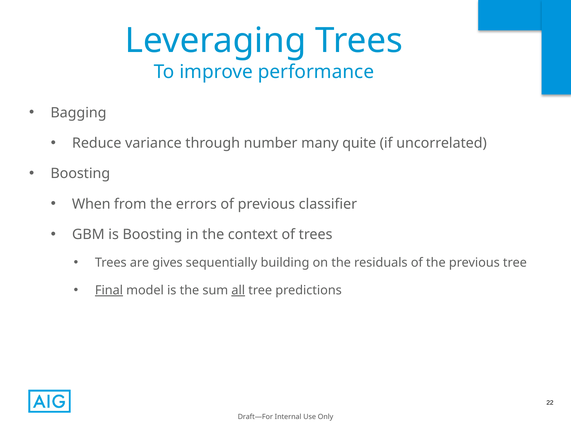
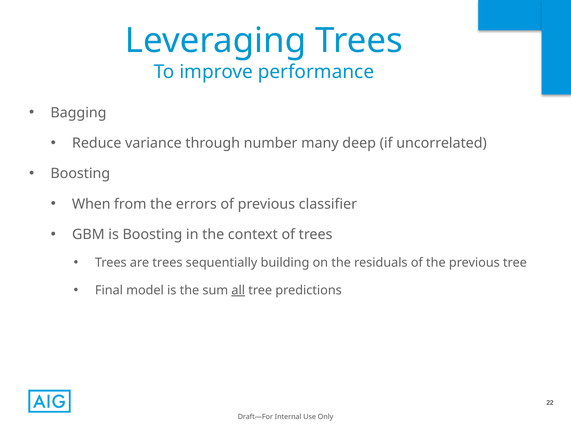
quite: quite -> deep (359, 143)
are gives: gives -> trees (167, 263)
Final underline: present -> none (109, 291)
